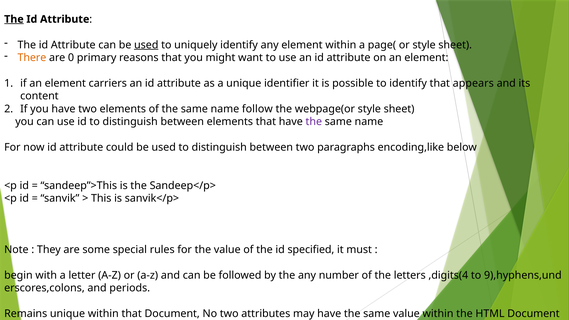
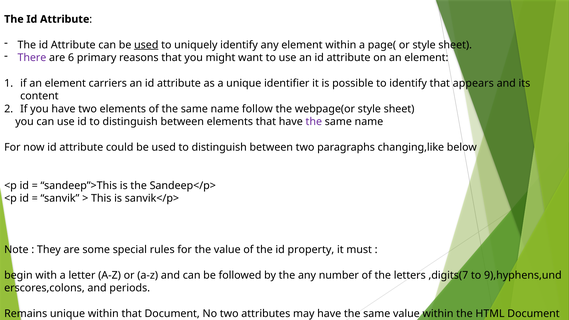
The underline: present -> none (14, 19)
There colour: orange -> purple (32, 58)
0: 0 -> 6 (71, 58)
encoding,like: encoding,like -> changing,like (411, 147)
specified: specified -> property (311, 250)
,digits(4: ,digits(4 -> ,digits(7 (448, 275)
